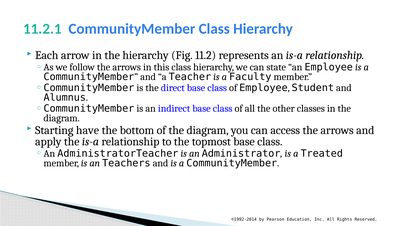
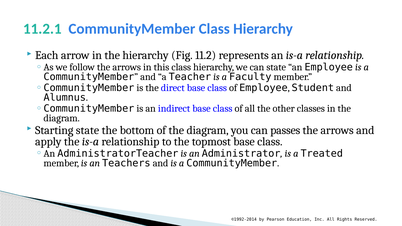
Starting have: have -> state (88, 130)
access: access -> passes (285, 130)
